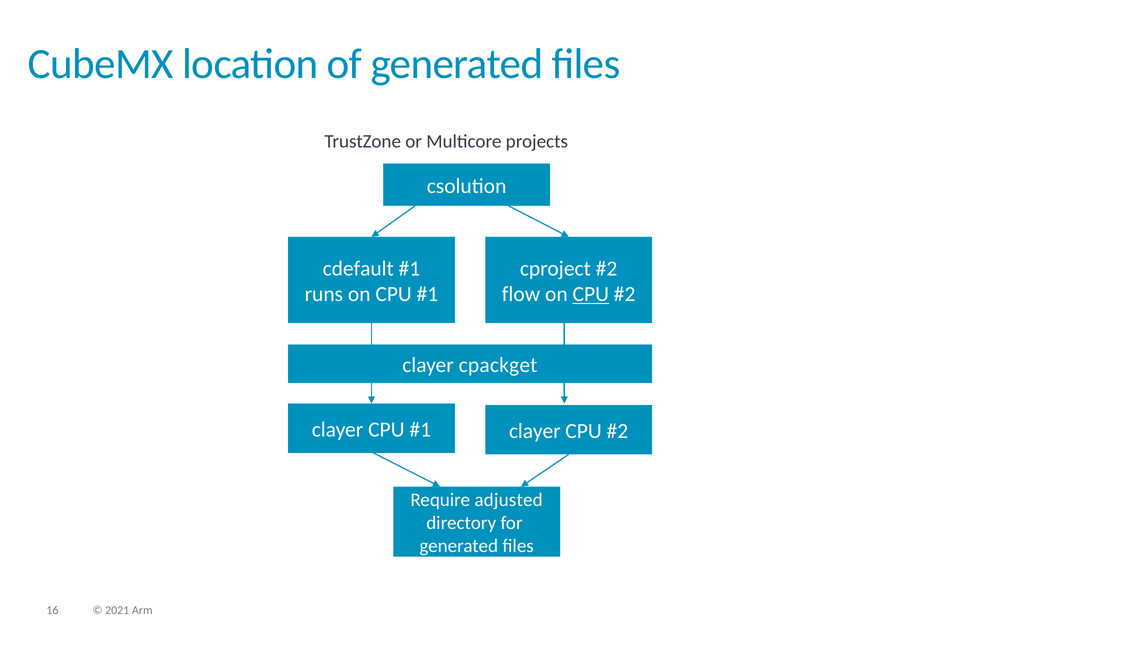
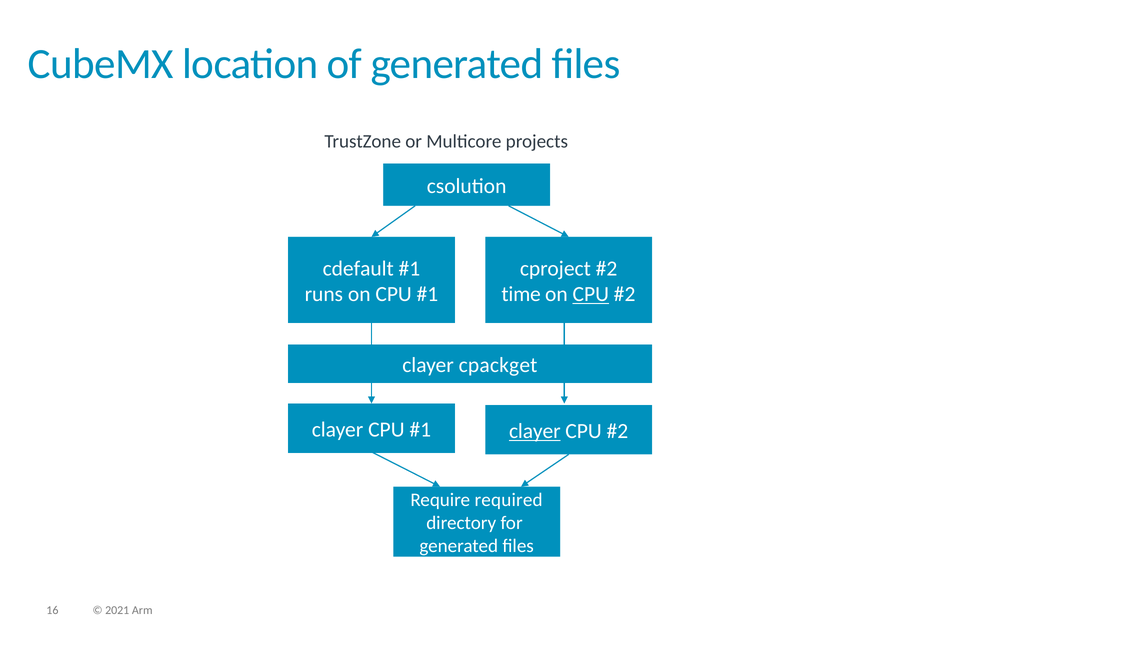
flow: flow -> time (521, 294)
clayer underline: none -> present (535, 431)
adjusted: adjusted -> required (509, 500)
